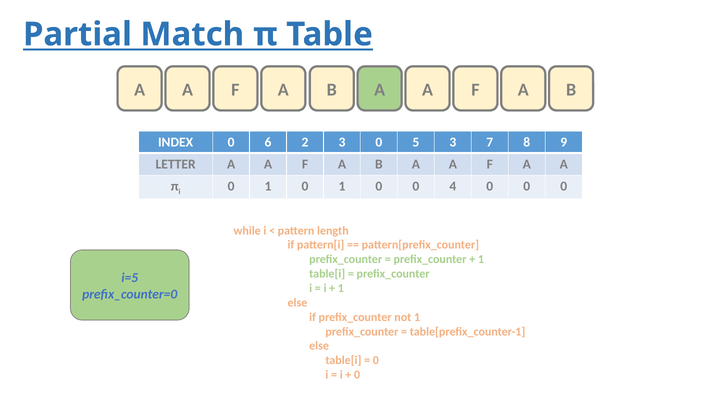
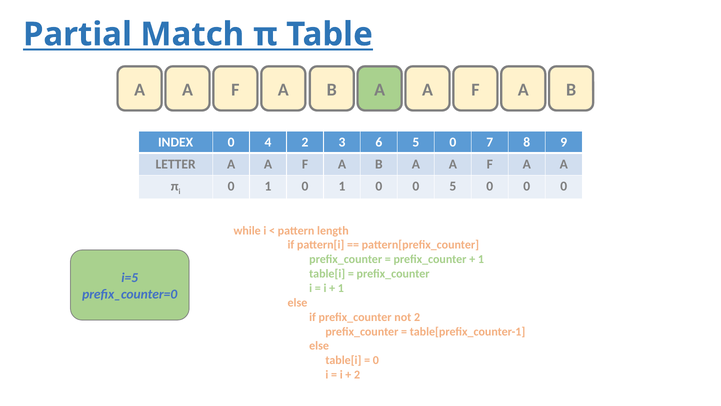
6: 6 -> 4 (268, 142)
3 0: 0 -> 6 (379, 142)
3: 3 -> 0 (453, 142)
0 4: 4 -> 5 (453, 186)
not 1: 1 -> 2 (417, 317)
0: 0 -> 2 (357, 374)
